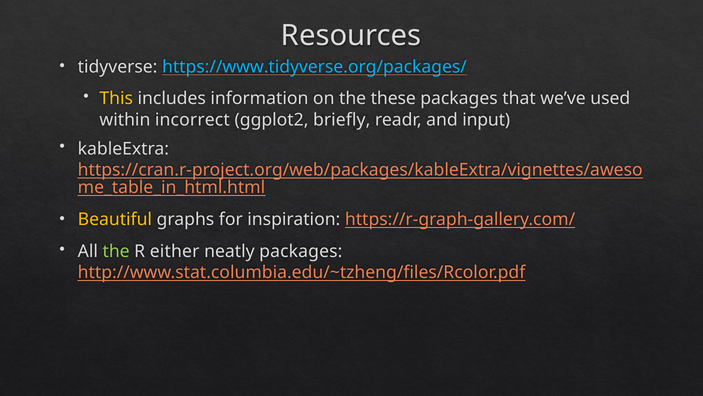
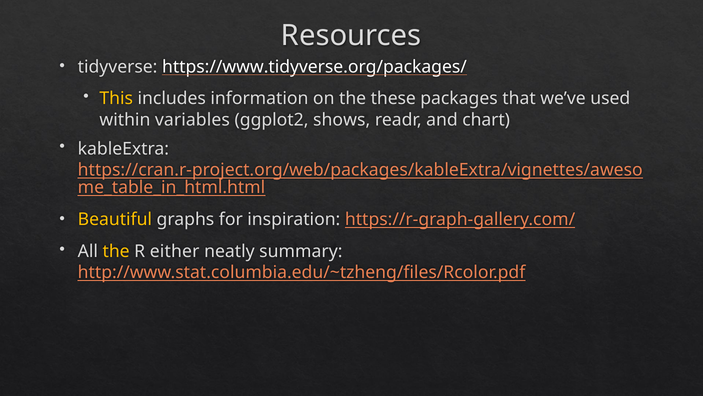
https://www.tidyverse.org/packages/ colour: light blue -> white (314, 67)
incorrect: incorrect -> variables (192, 120)
briefly: briefly -> shows (342, 120)
input: input -> chart (486, 120)
the colour: light green -> yellow (116, 251)
neatly packages: packages -> summary (301, 251)
